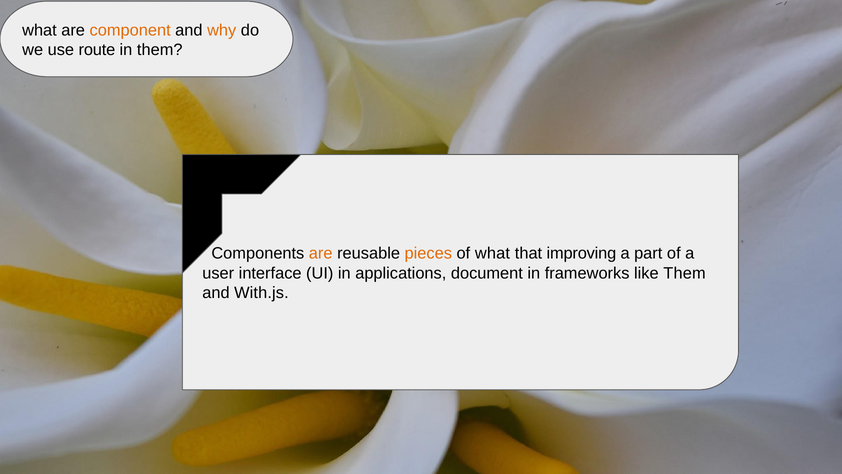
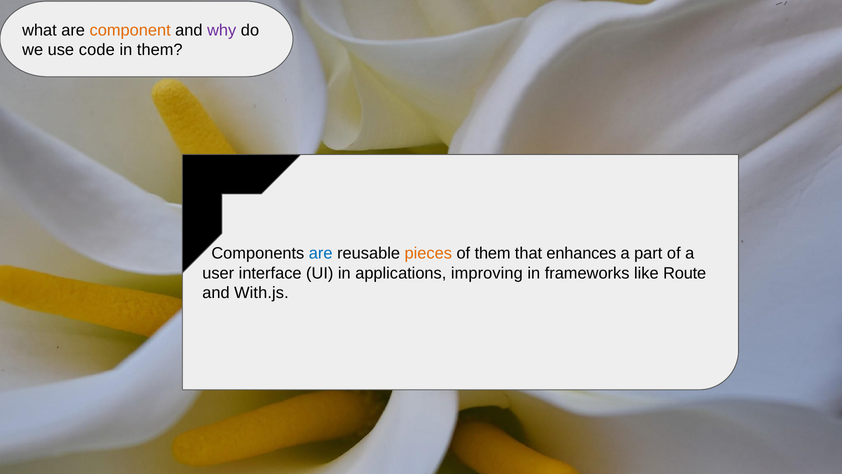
why colour: orange -> purple (222, 30)
route: route -> code (97, 50)
are colour: orange -> blue (321, 253)
of what: what -> them (493, 253)
improving: improving -> enhances (581, 253)
document: document -> improving (487, 273)
like Them: Them -> Route (685, 273)
